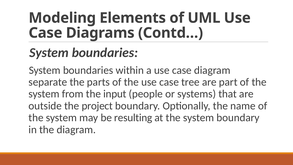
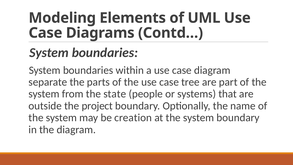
input: input -> state (115, 94)
resulting: resulting -> creation (133, 118)
